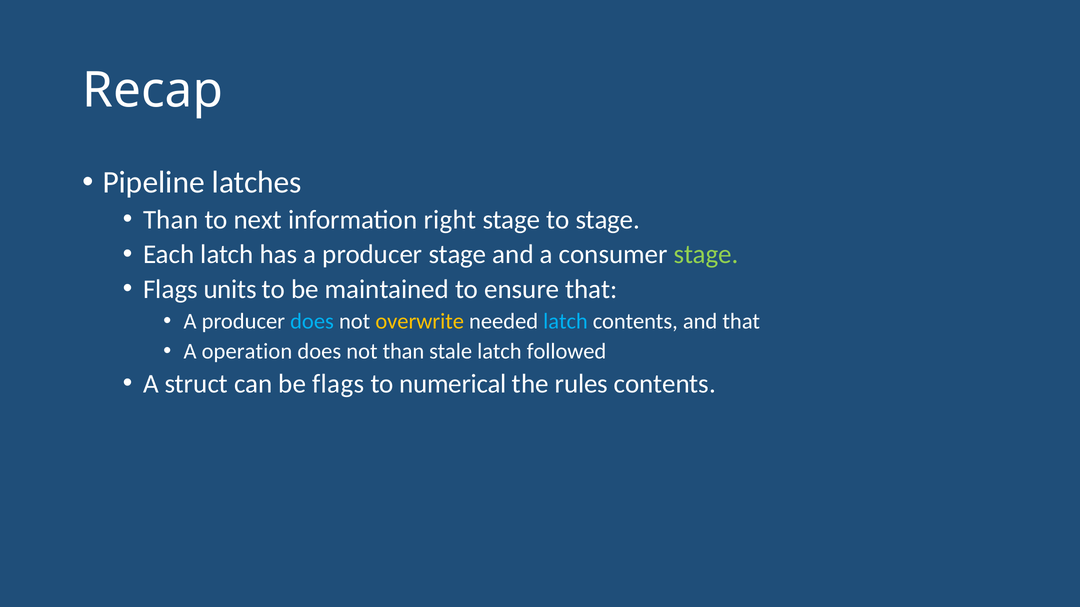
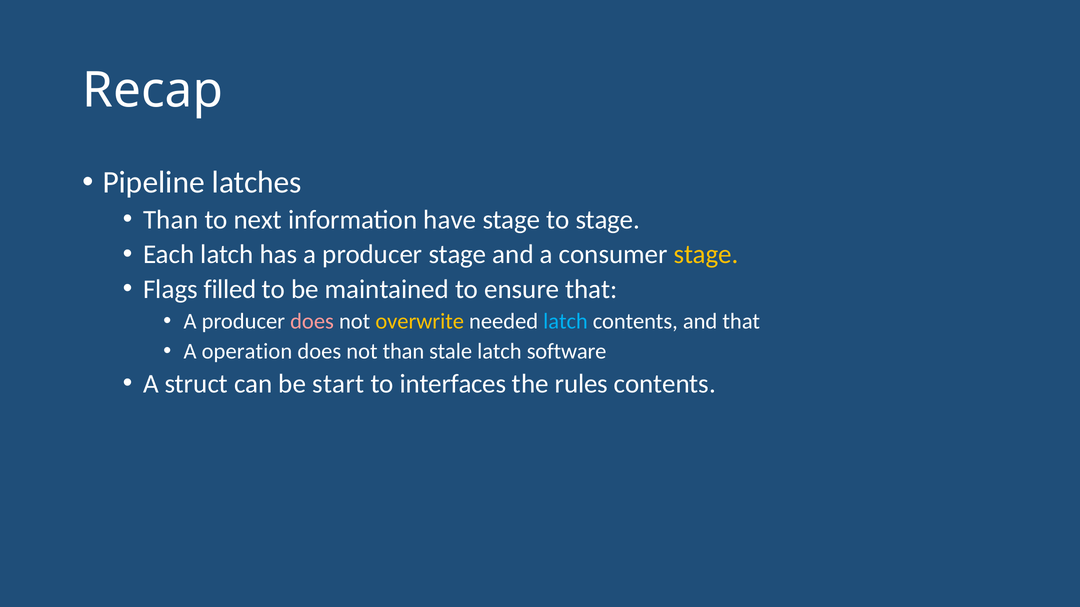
right: right -> have (450, 220)
stage colour: light green -> yellow (706, 255)
units: units -> filled (230, 289)
does colour: light blue -> pink (312, 322)
followed: followed -> software (567, 352)
be flags: flags -> start (338, 384)
numerical: numerical -> interfaces (453, 384)
